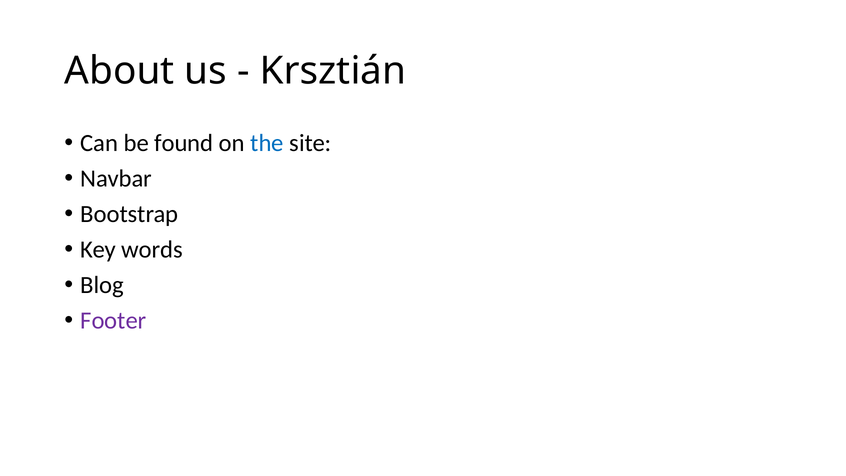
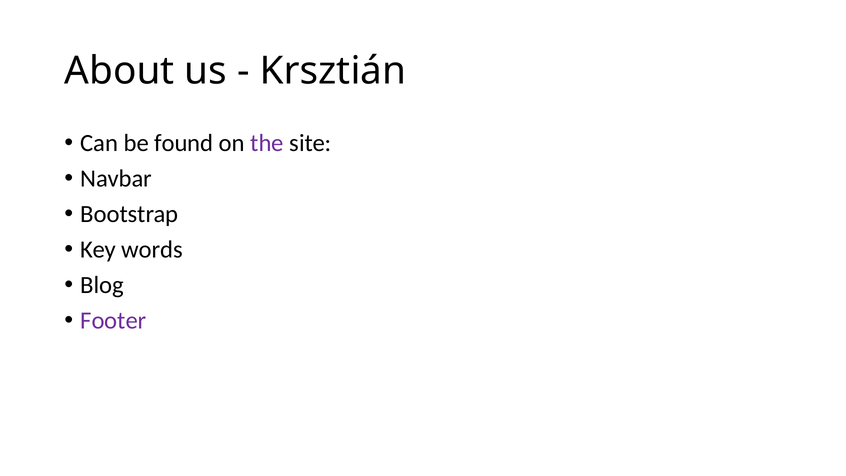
the colour: blue -> purple (267, 143)
